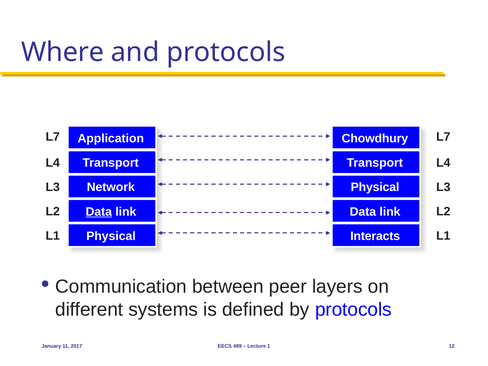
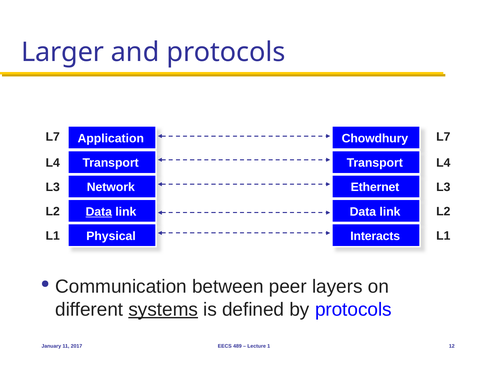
Where: Where -> Larger (63, 52)
Physical: Physical -> Ethernet (375, 187)
systems underline: none -> present (163, 309)
